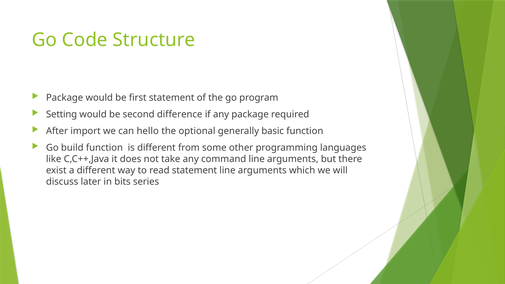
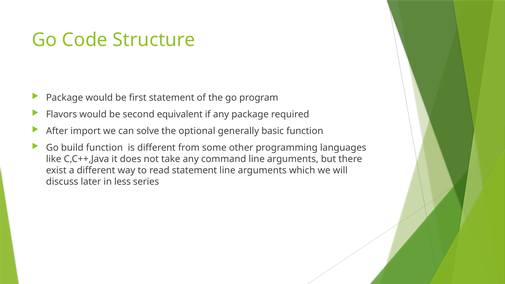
Setting: Setting -> Flavors (62, 114)
difference: difference -> equivalent (180, 114)
hello: hello -> solve (148, 131)
bits: bits -> less (123, 182)
